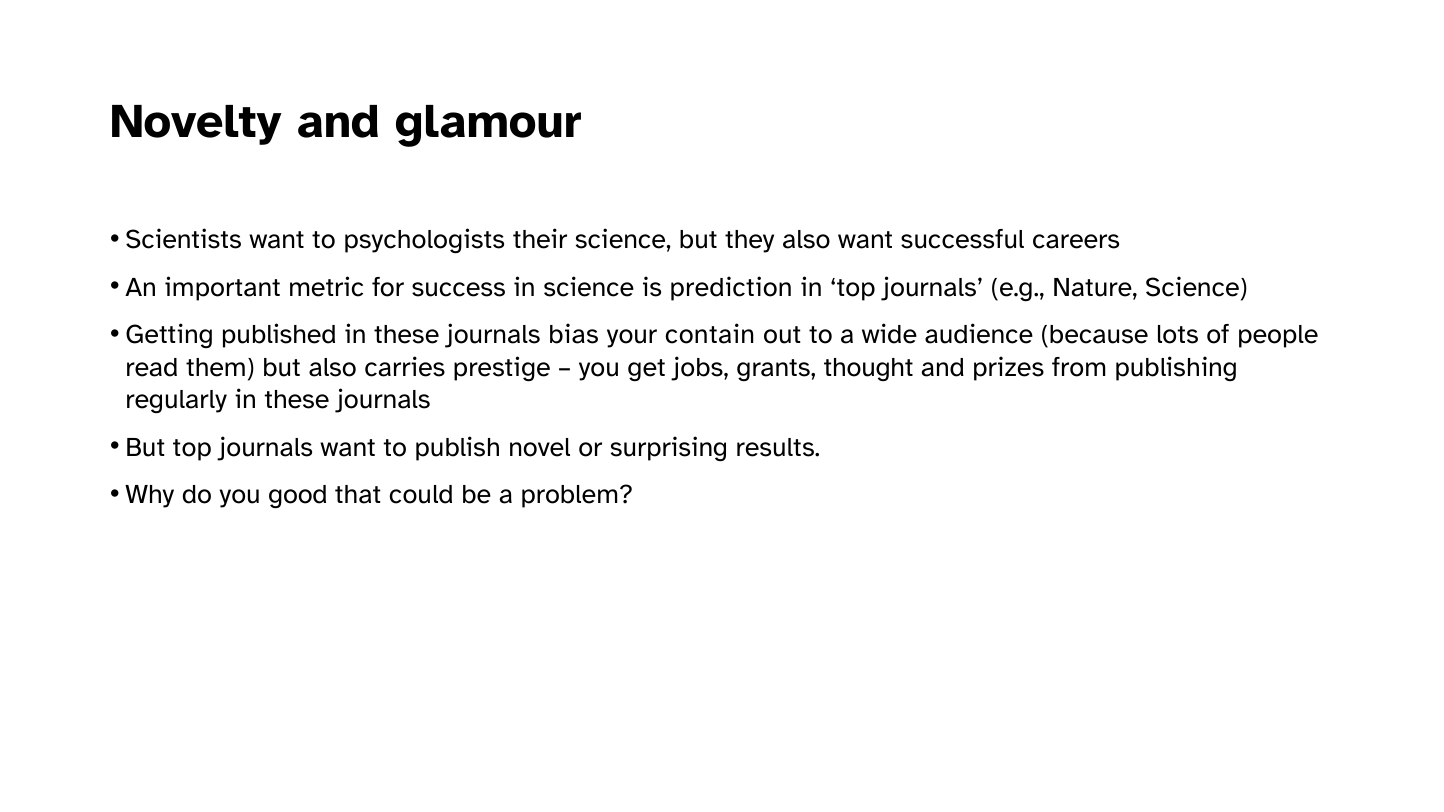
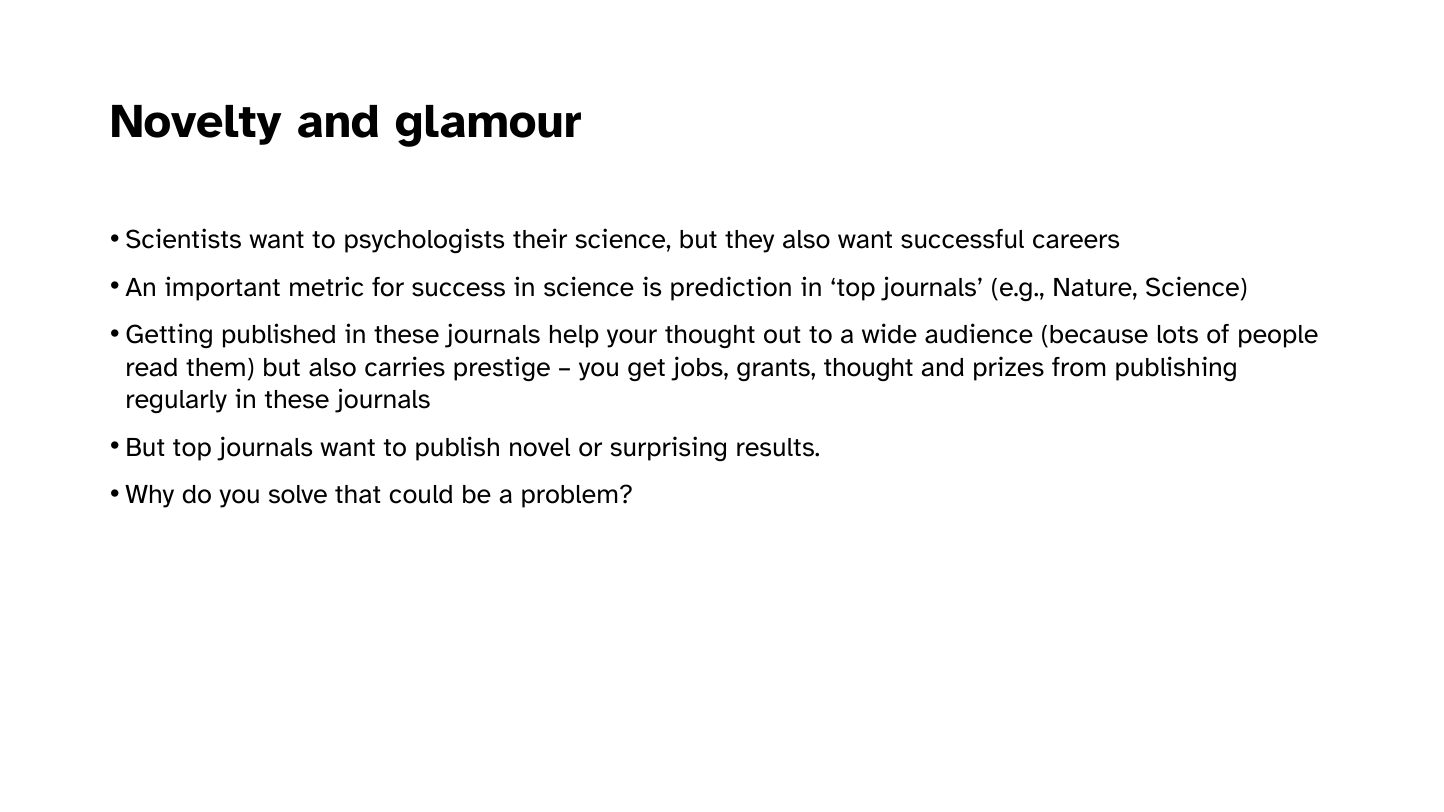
bias: bias -> help (574, 335)
your contain: contain -> thought (710, 335)
good: good -> solve (298, 495)
